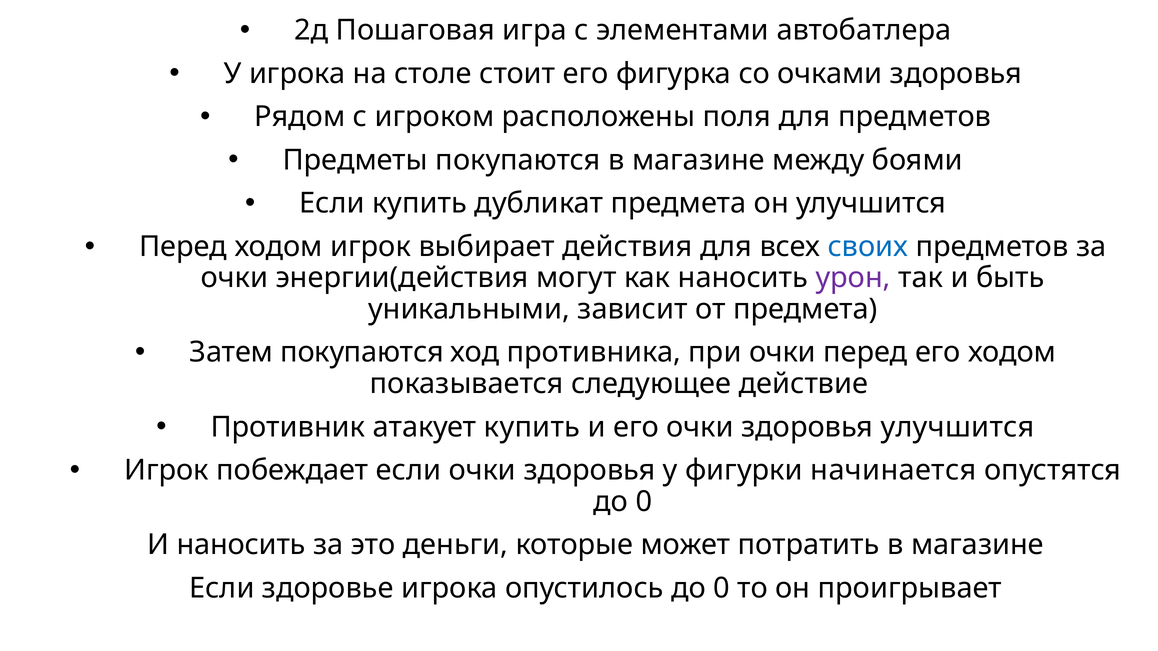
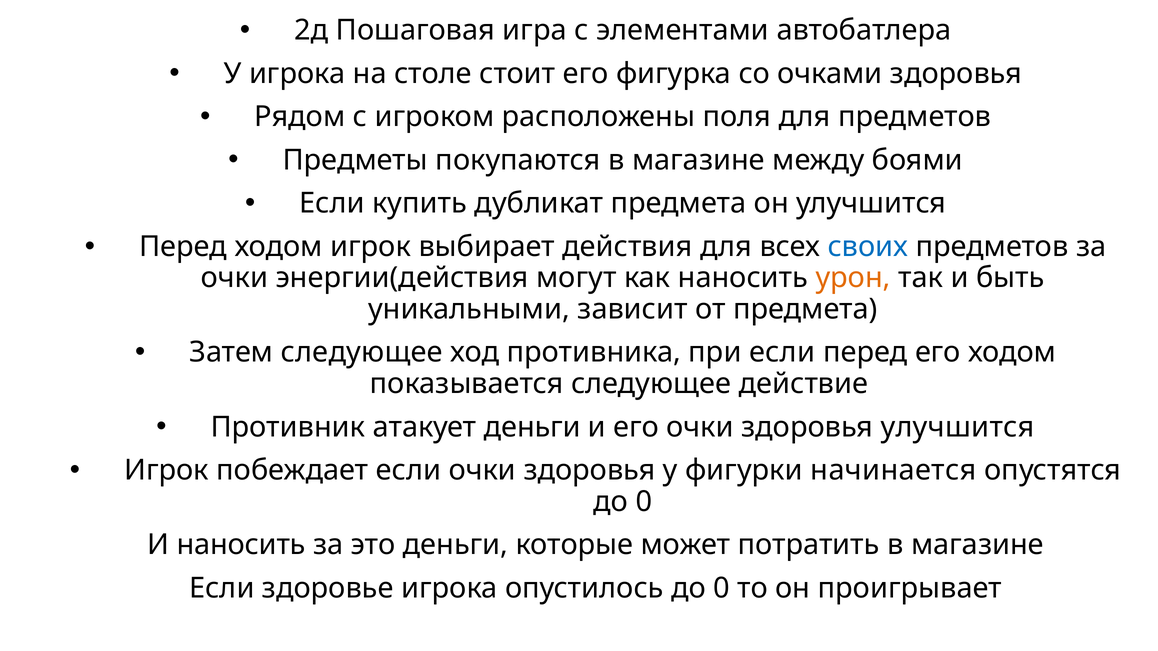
урон colour: purple -> orange (853, 278)
Затем покупаются: покупаются -> следующее (362, 353)
при очки: очки -> если (782, 353)
атакует купить: купить -> деньги (532, 427)
